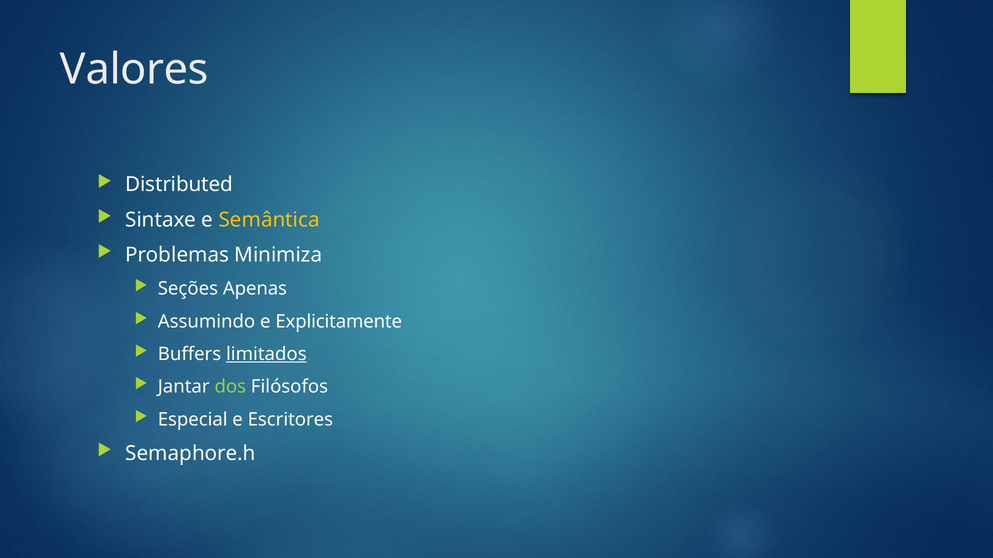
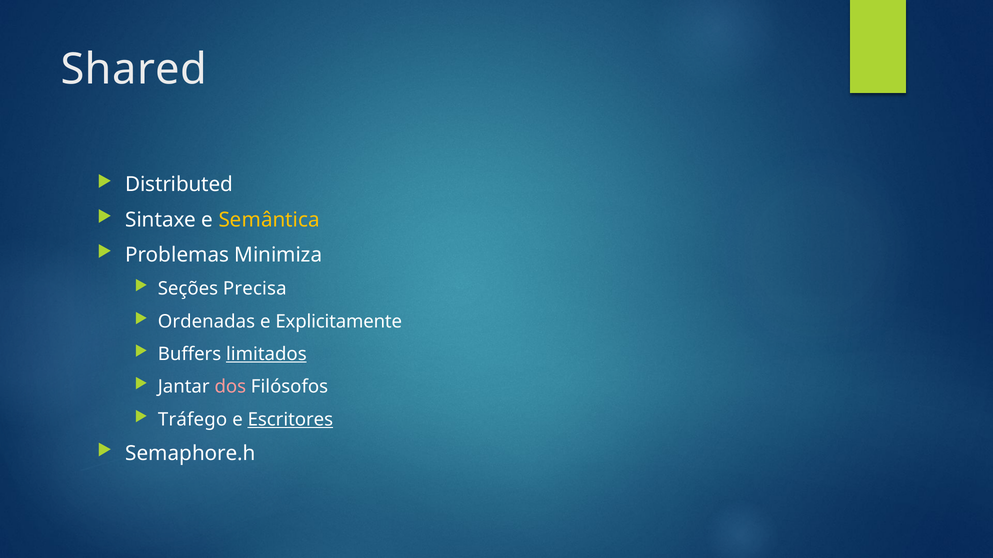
Valores: Valores -> Shared (134, 70)
Apenas: Apenas -> Precisa (255, 289)
Assumindo: Assumindo -> Ordenadas (206, 322)
dos colour: light green -> pink (230, 387)
Especial: Especial -> Tráfego (193, 420)
Escritores underline: none -> present (290, 420)
